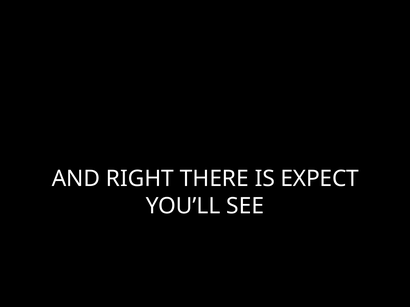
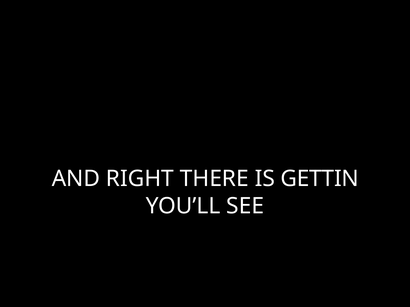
EXPECT: EXPECT -> GETTIN (320, 179)
